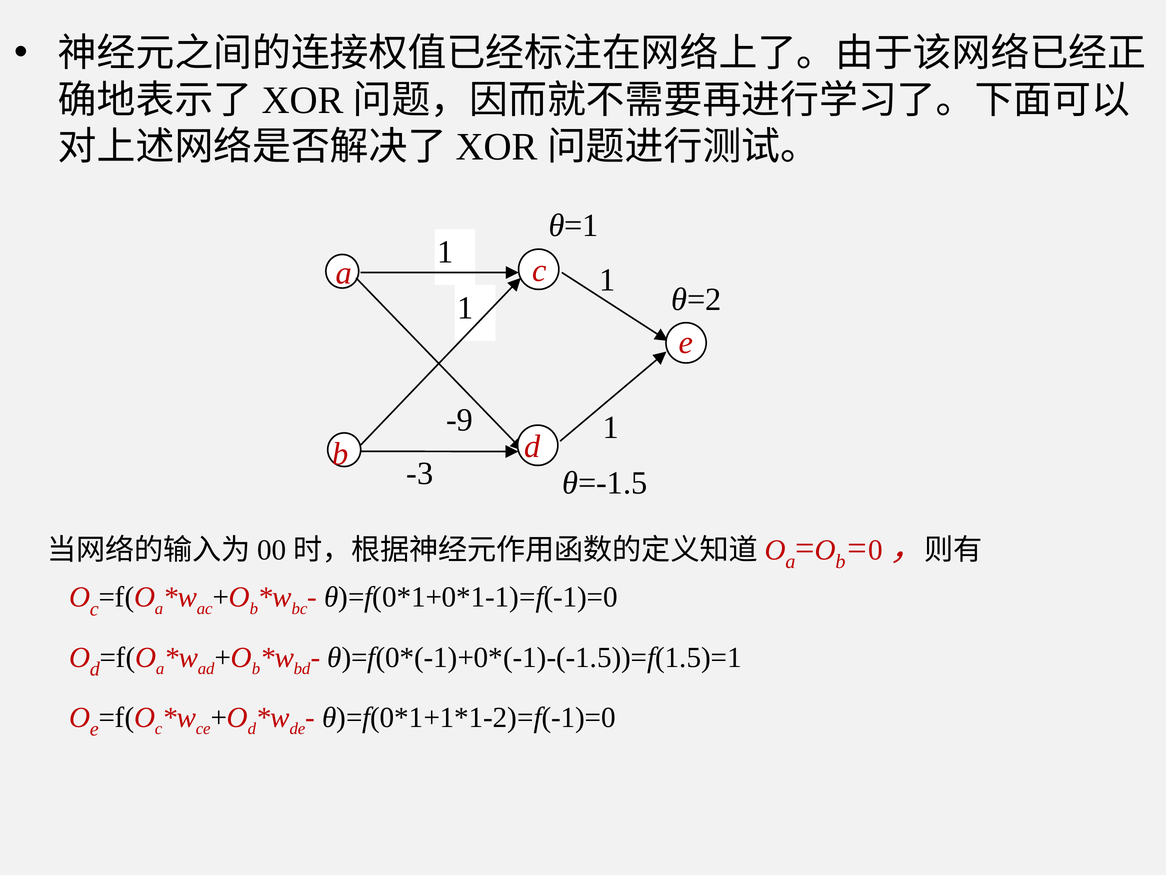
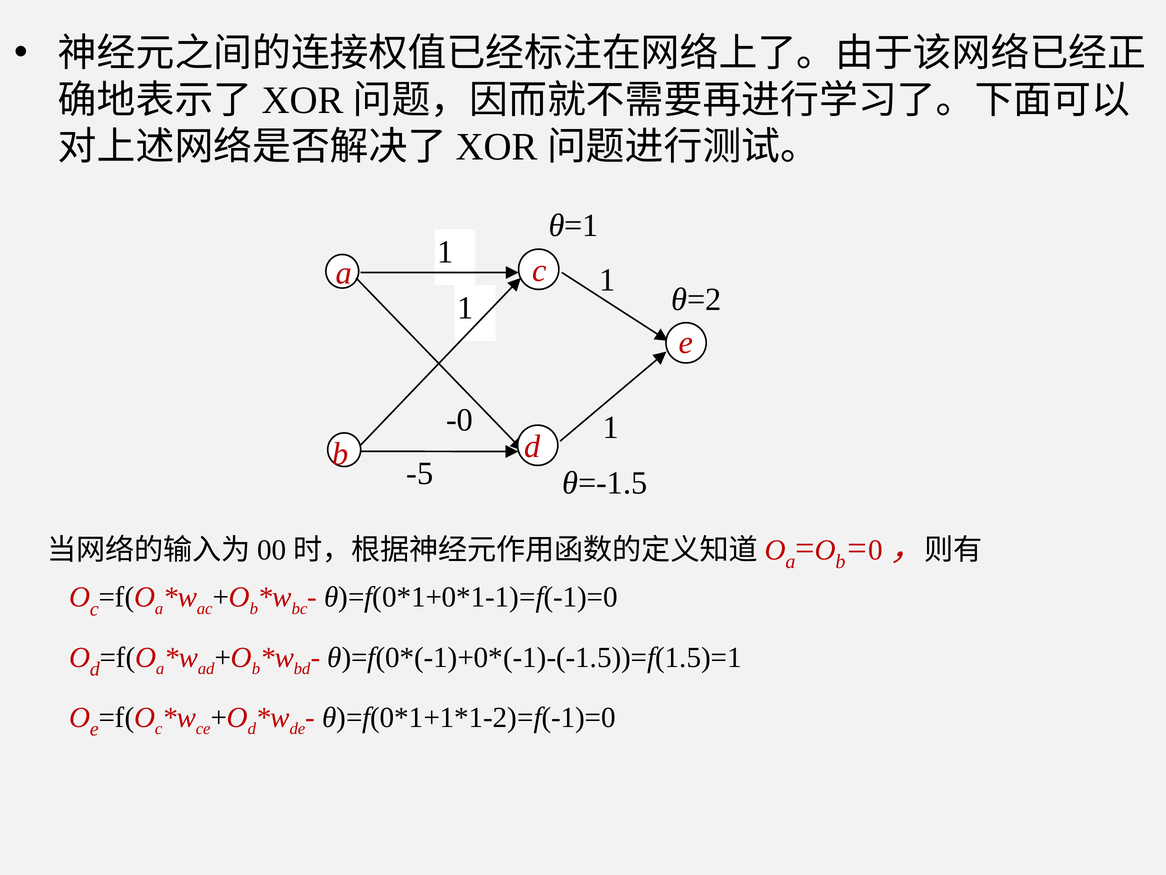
-9: -9 -> -0 (460, 420)
-3: -3 -> -5 (420, 473)
